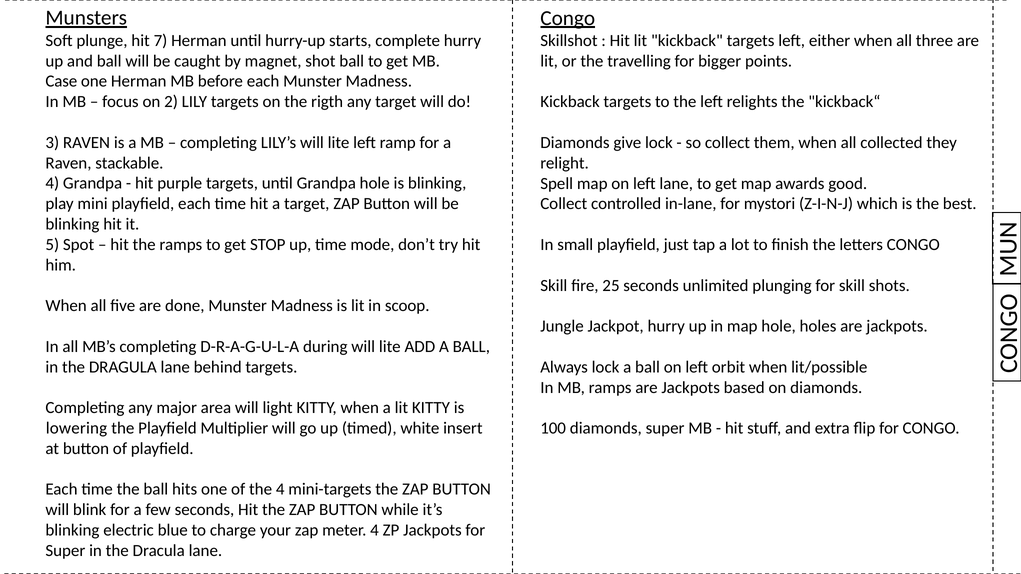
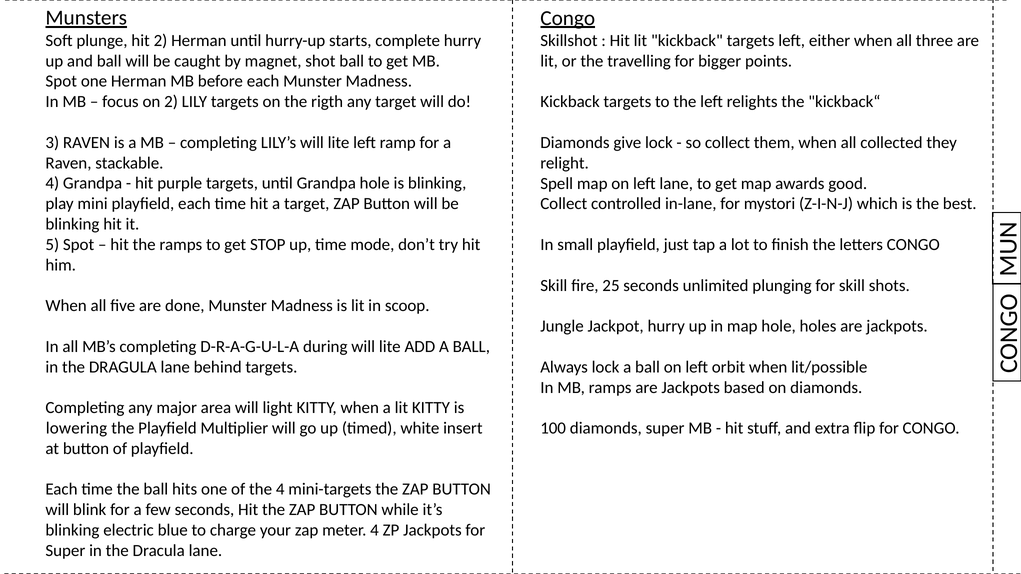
hit 7: 7 -> 2 (160, 41)
Case: Case -> Spot (61, 81)
